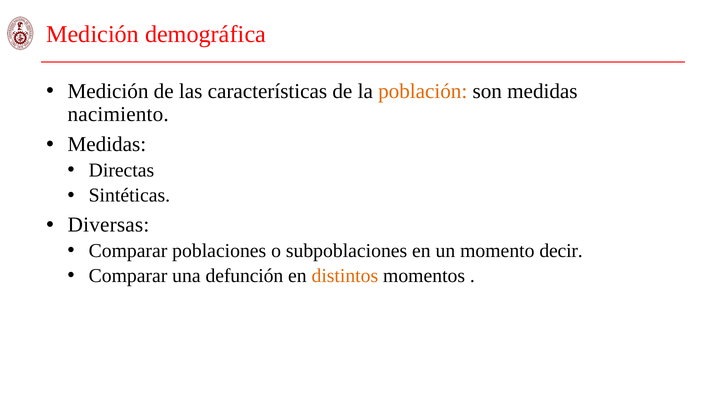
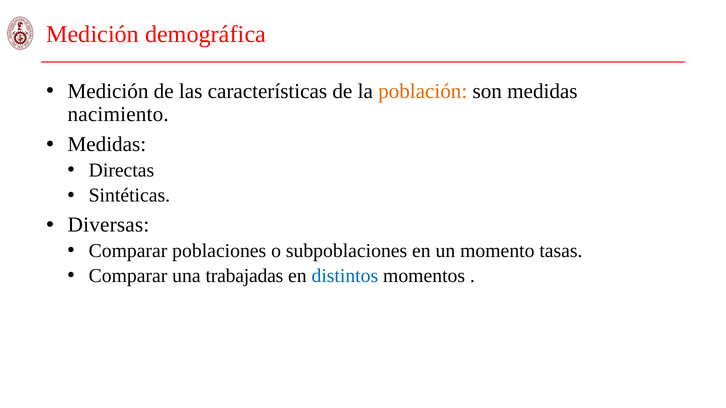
decir: decir -> tasas (561, 251)
defunción: defunción -> trabajadas (244, 276)
distintos colour: orange -> blue (345, 276)
